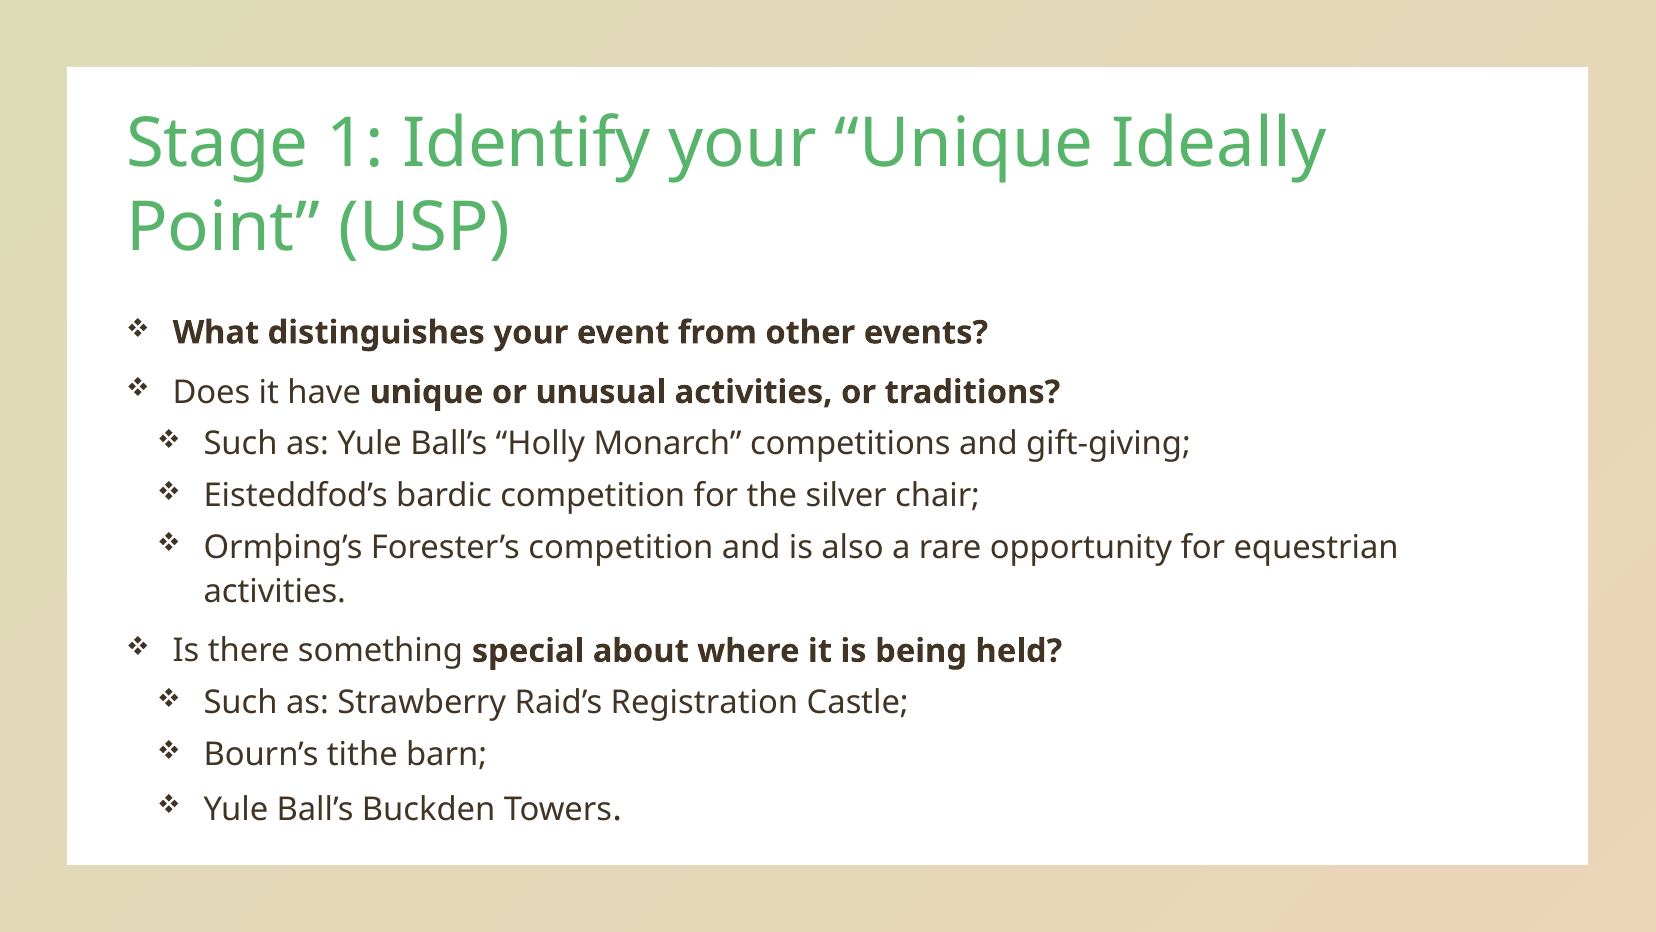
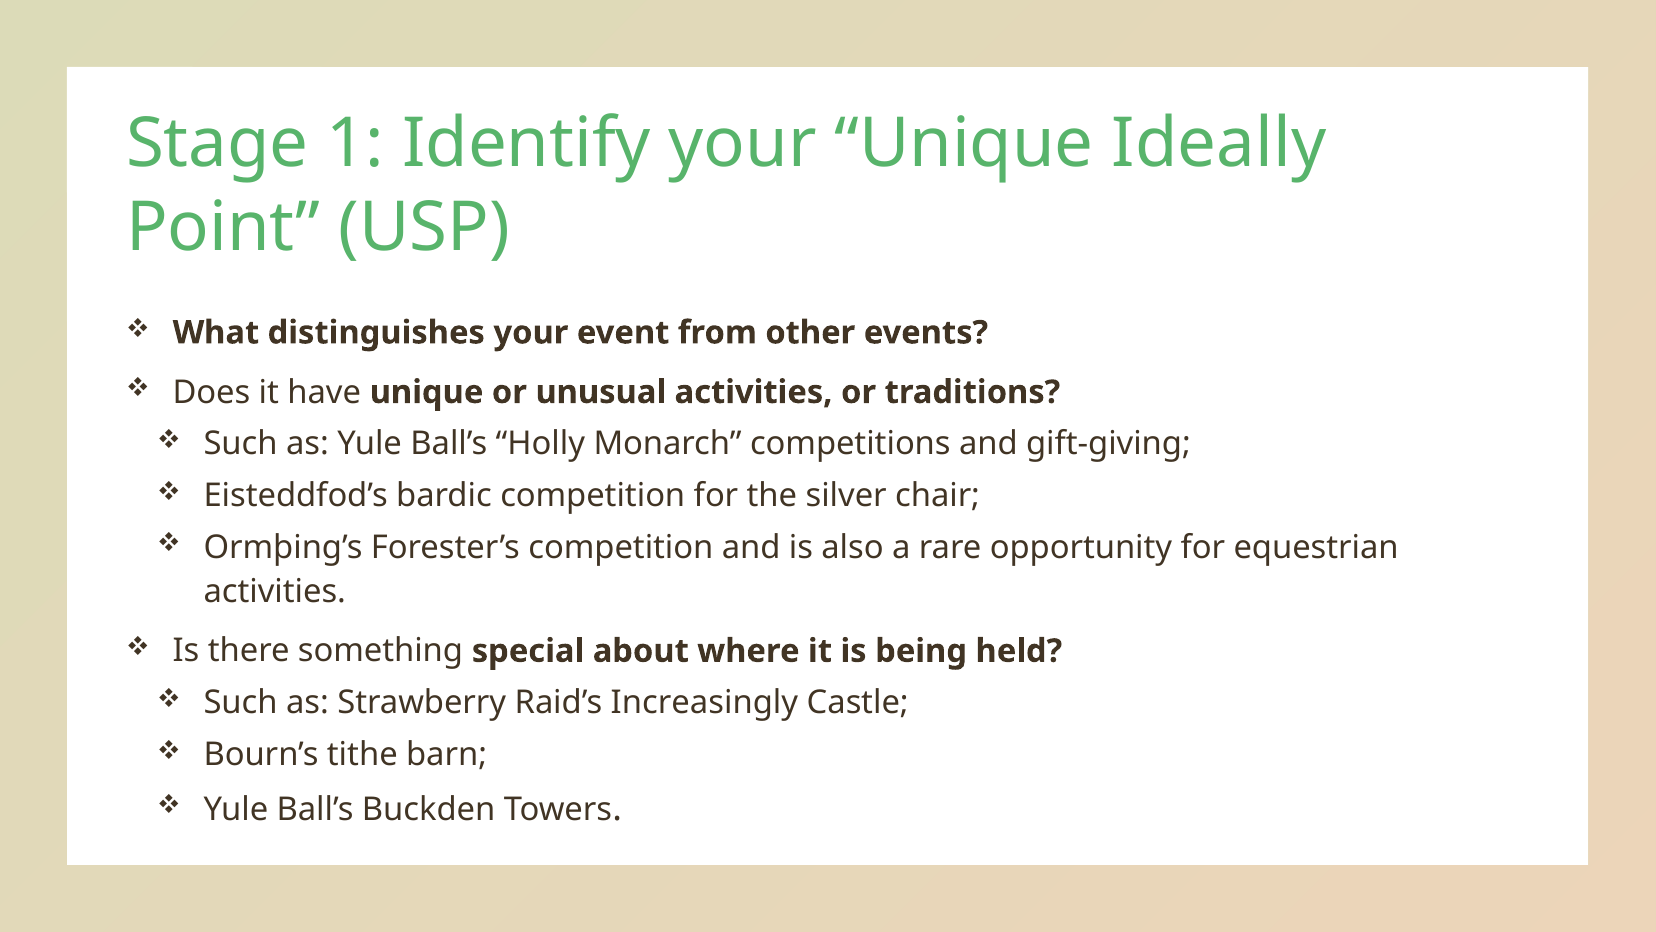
Registration: Registration -> Increasingly (704, 702)
